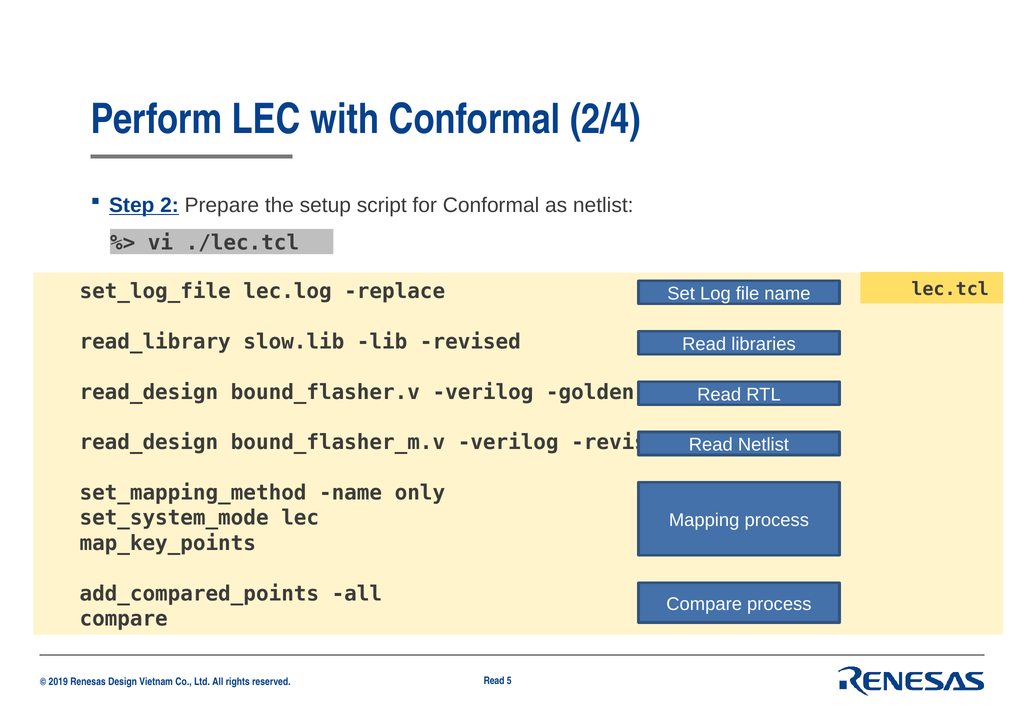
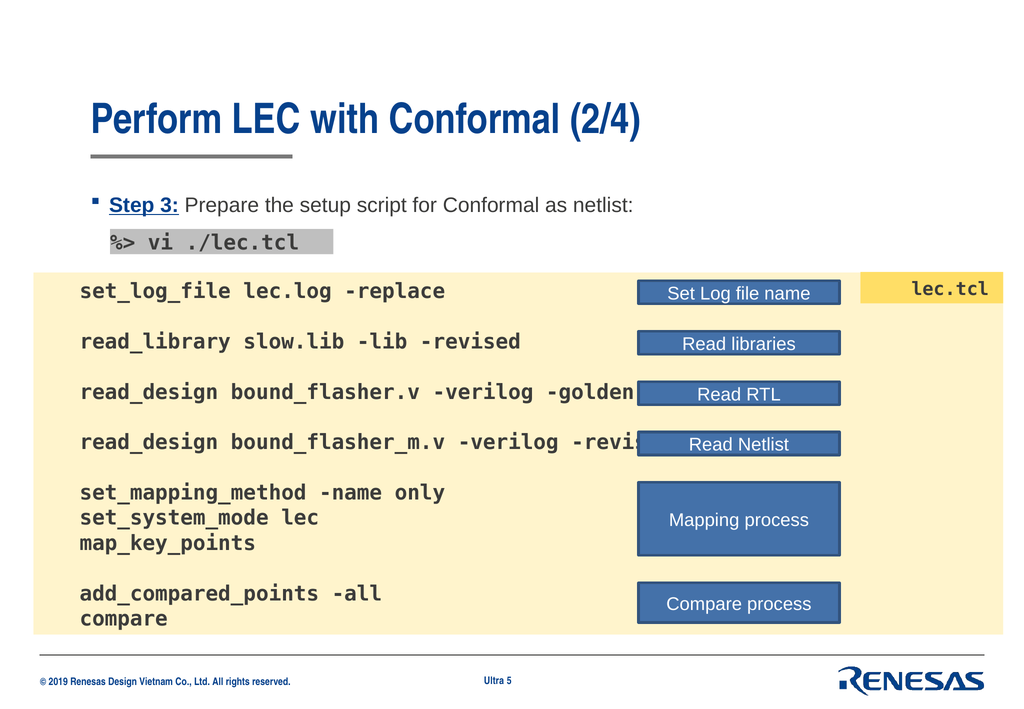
2: 2 -> 3 (170, 205)
Read: Read -> Ultra (494, 681)
